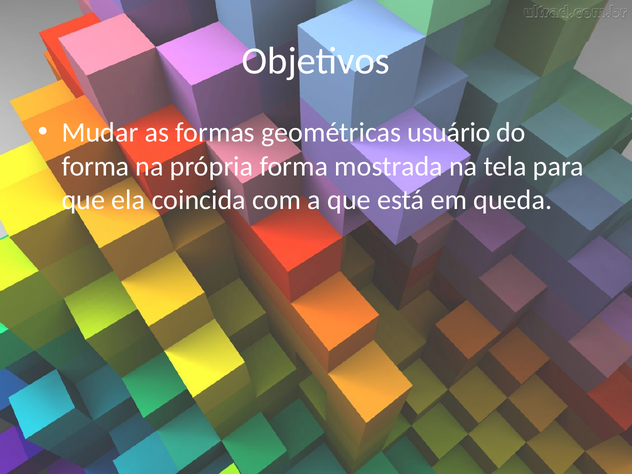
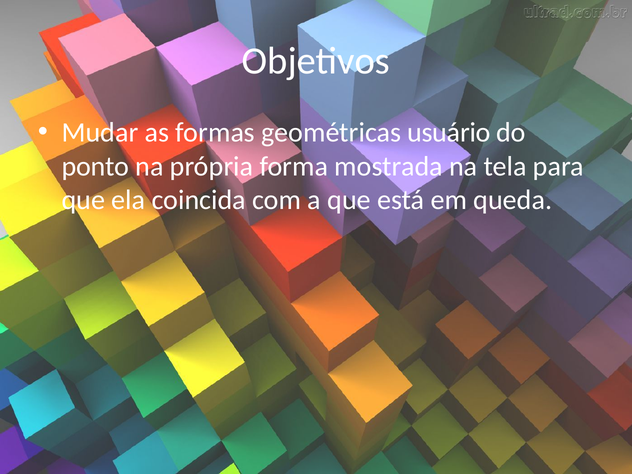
forma: forma -> ponto (95, 166)
